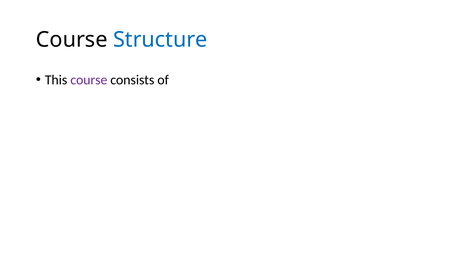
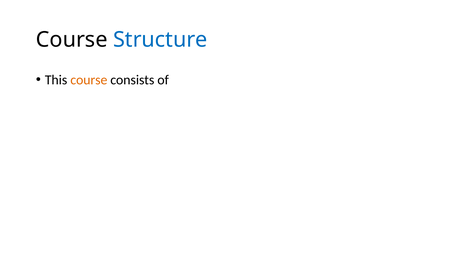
course colour: purple -> orange (89, 80)
